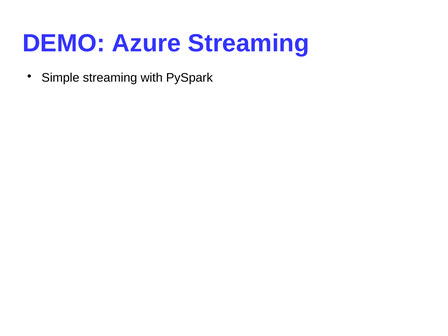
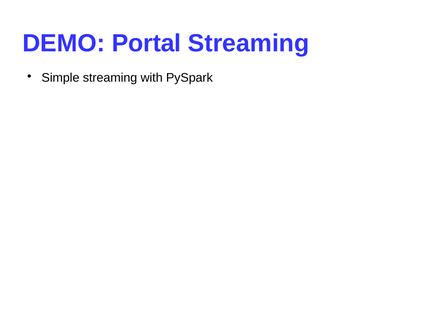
Azure: Azure -> Portal (147, 43)
